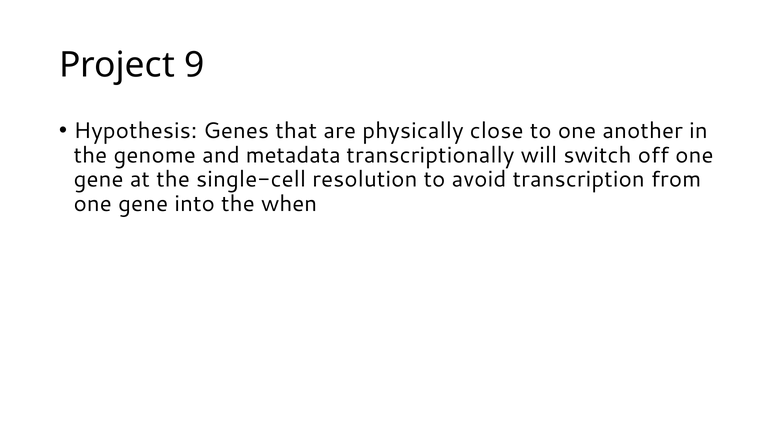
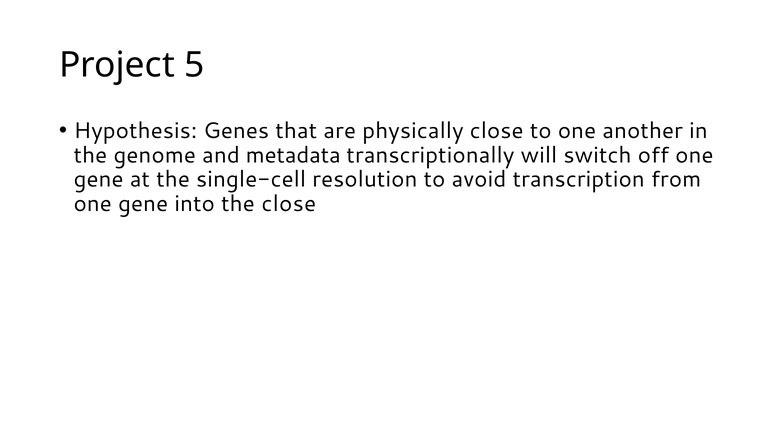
9: 9 -> 5 (194, 65)
the when: when -> close (289, 204)
